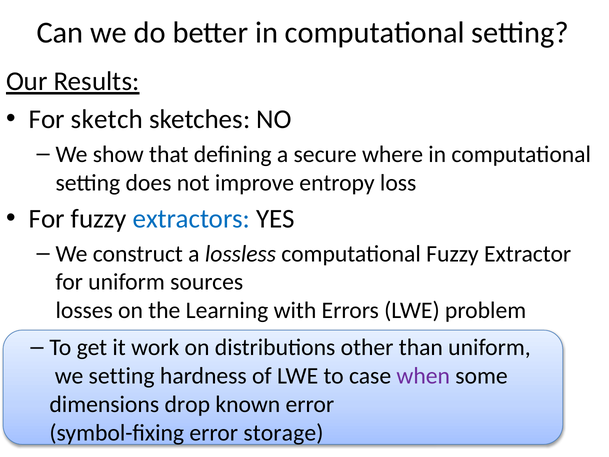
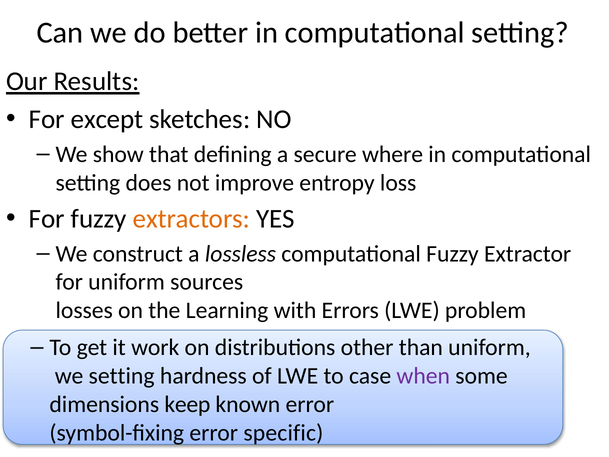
sketch: sketch -> except (107, 119)
extractors colour: blue -> orange (191, 219)
drop: drop -> keep (187, 404)
storage: storage -> specific (283, 433)
